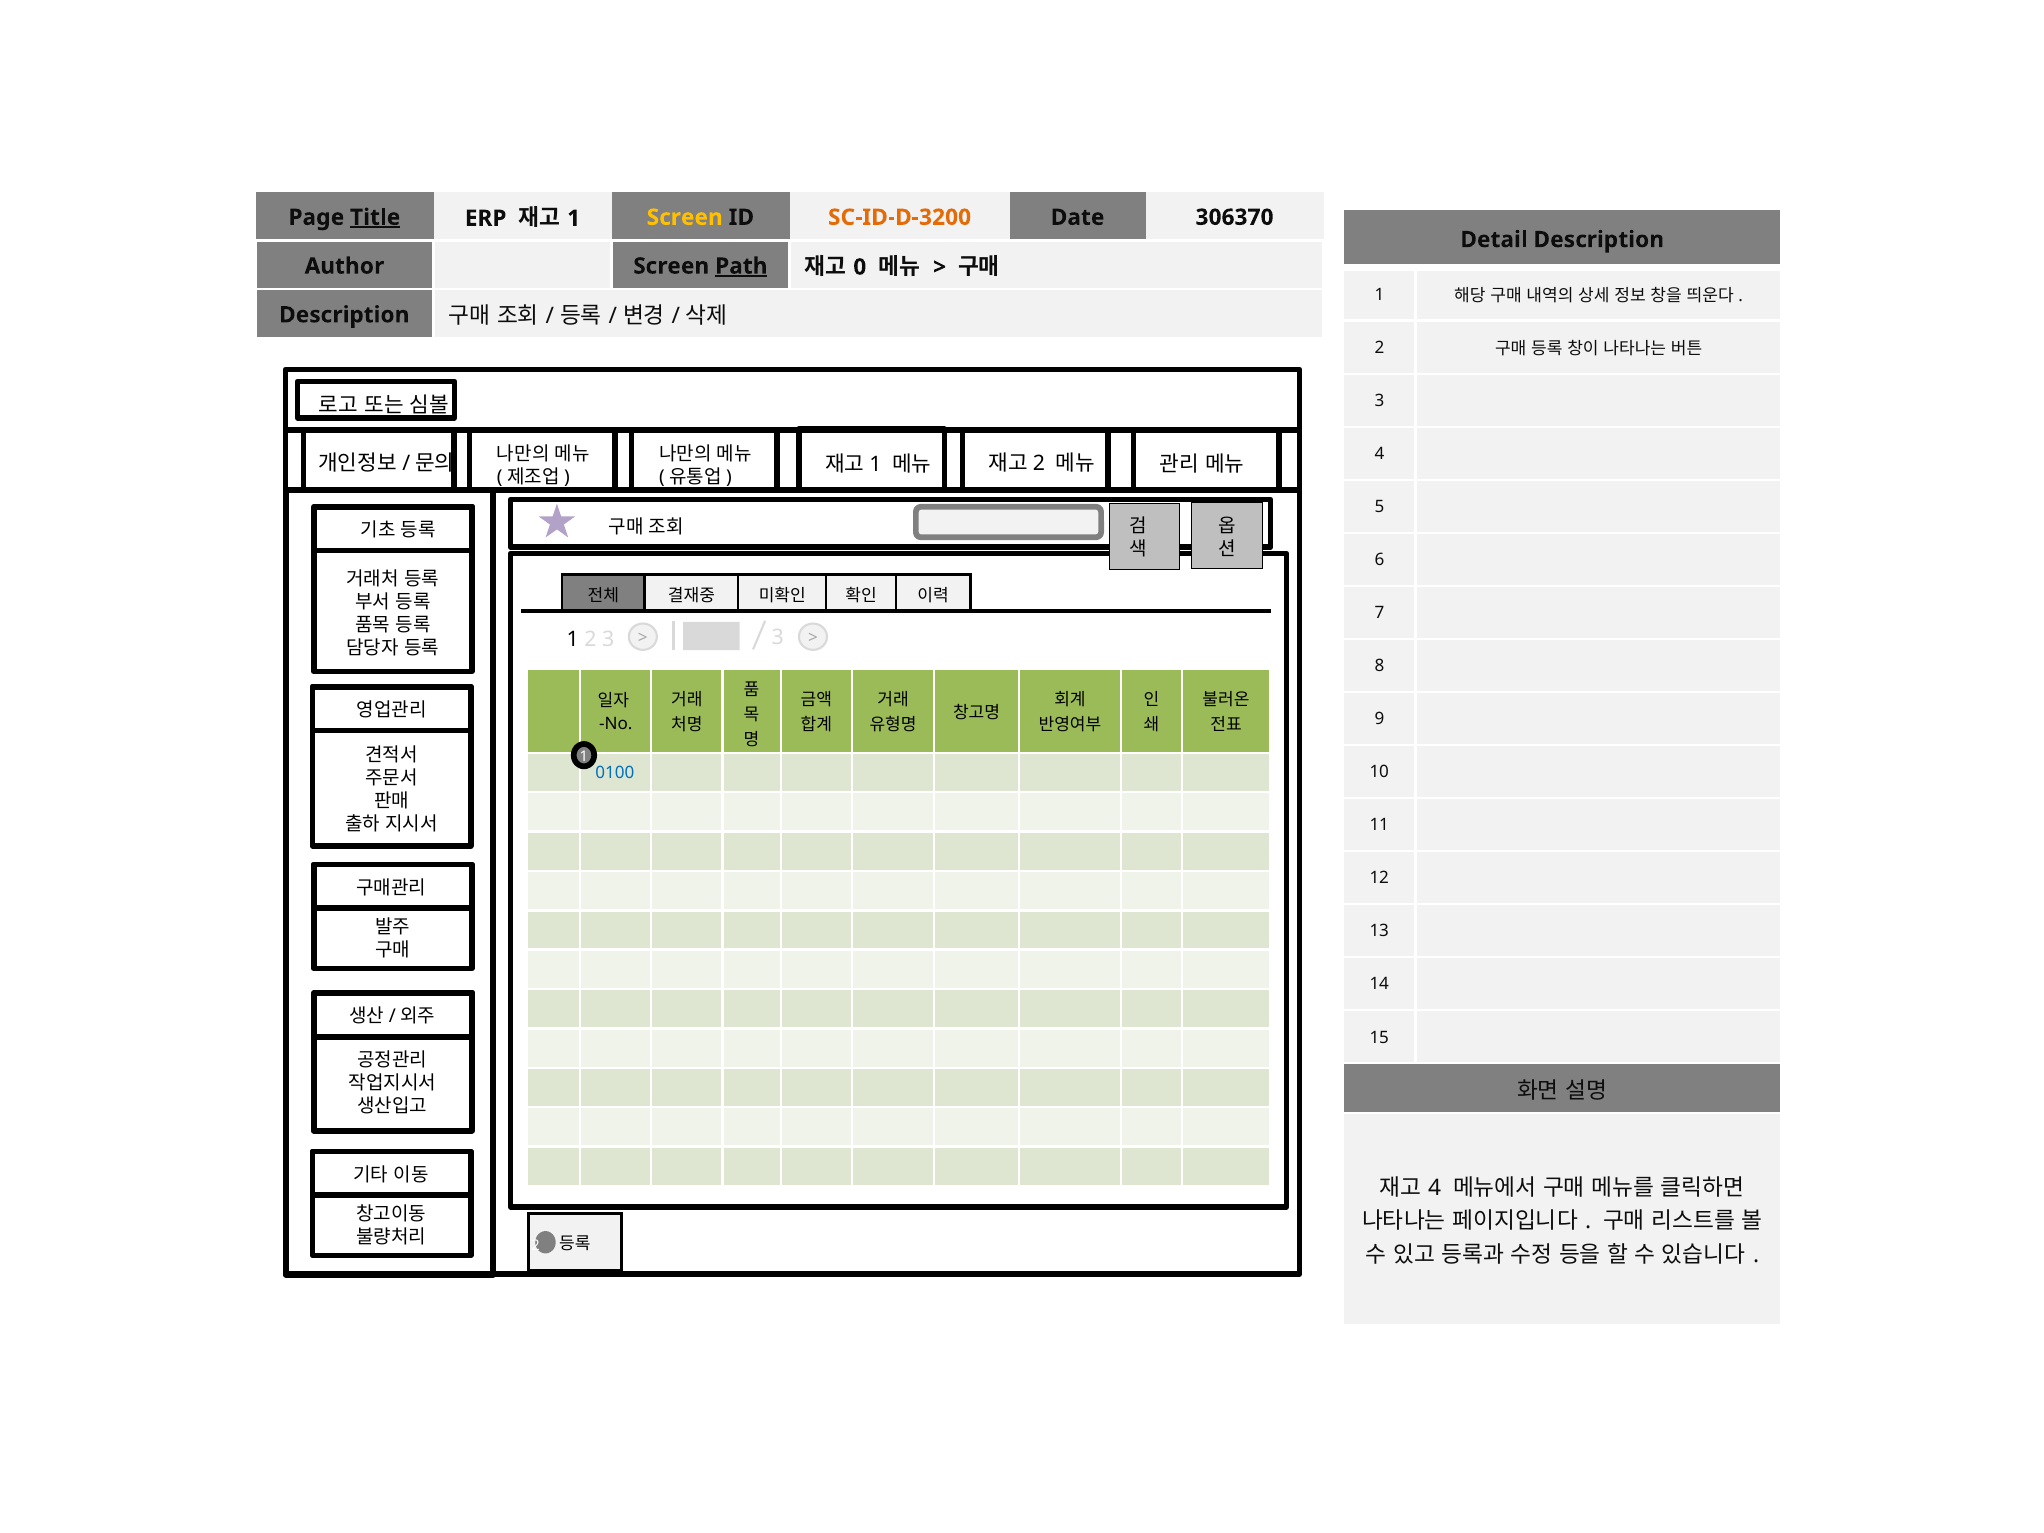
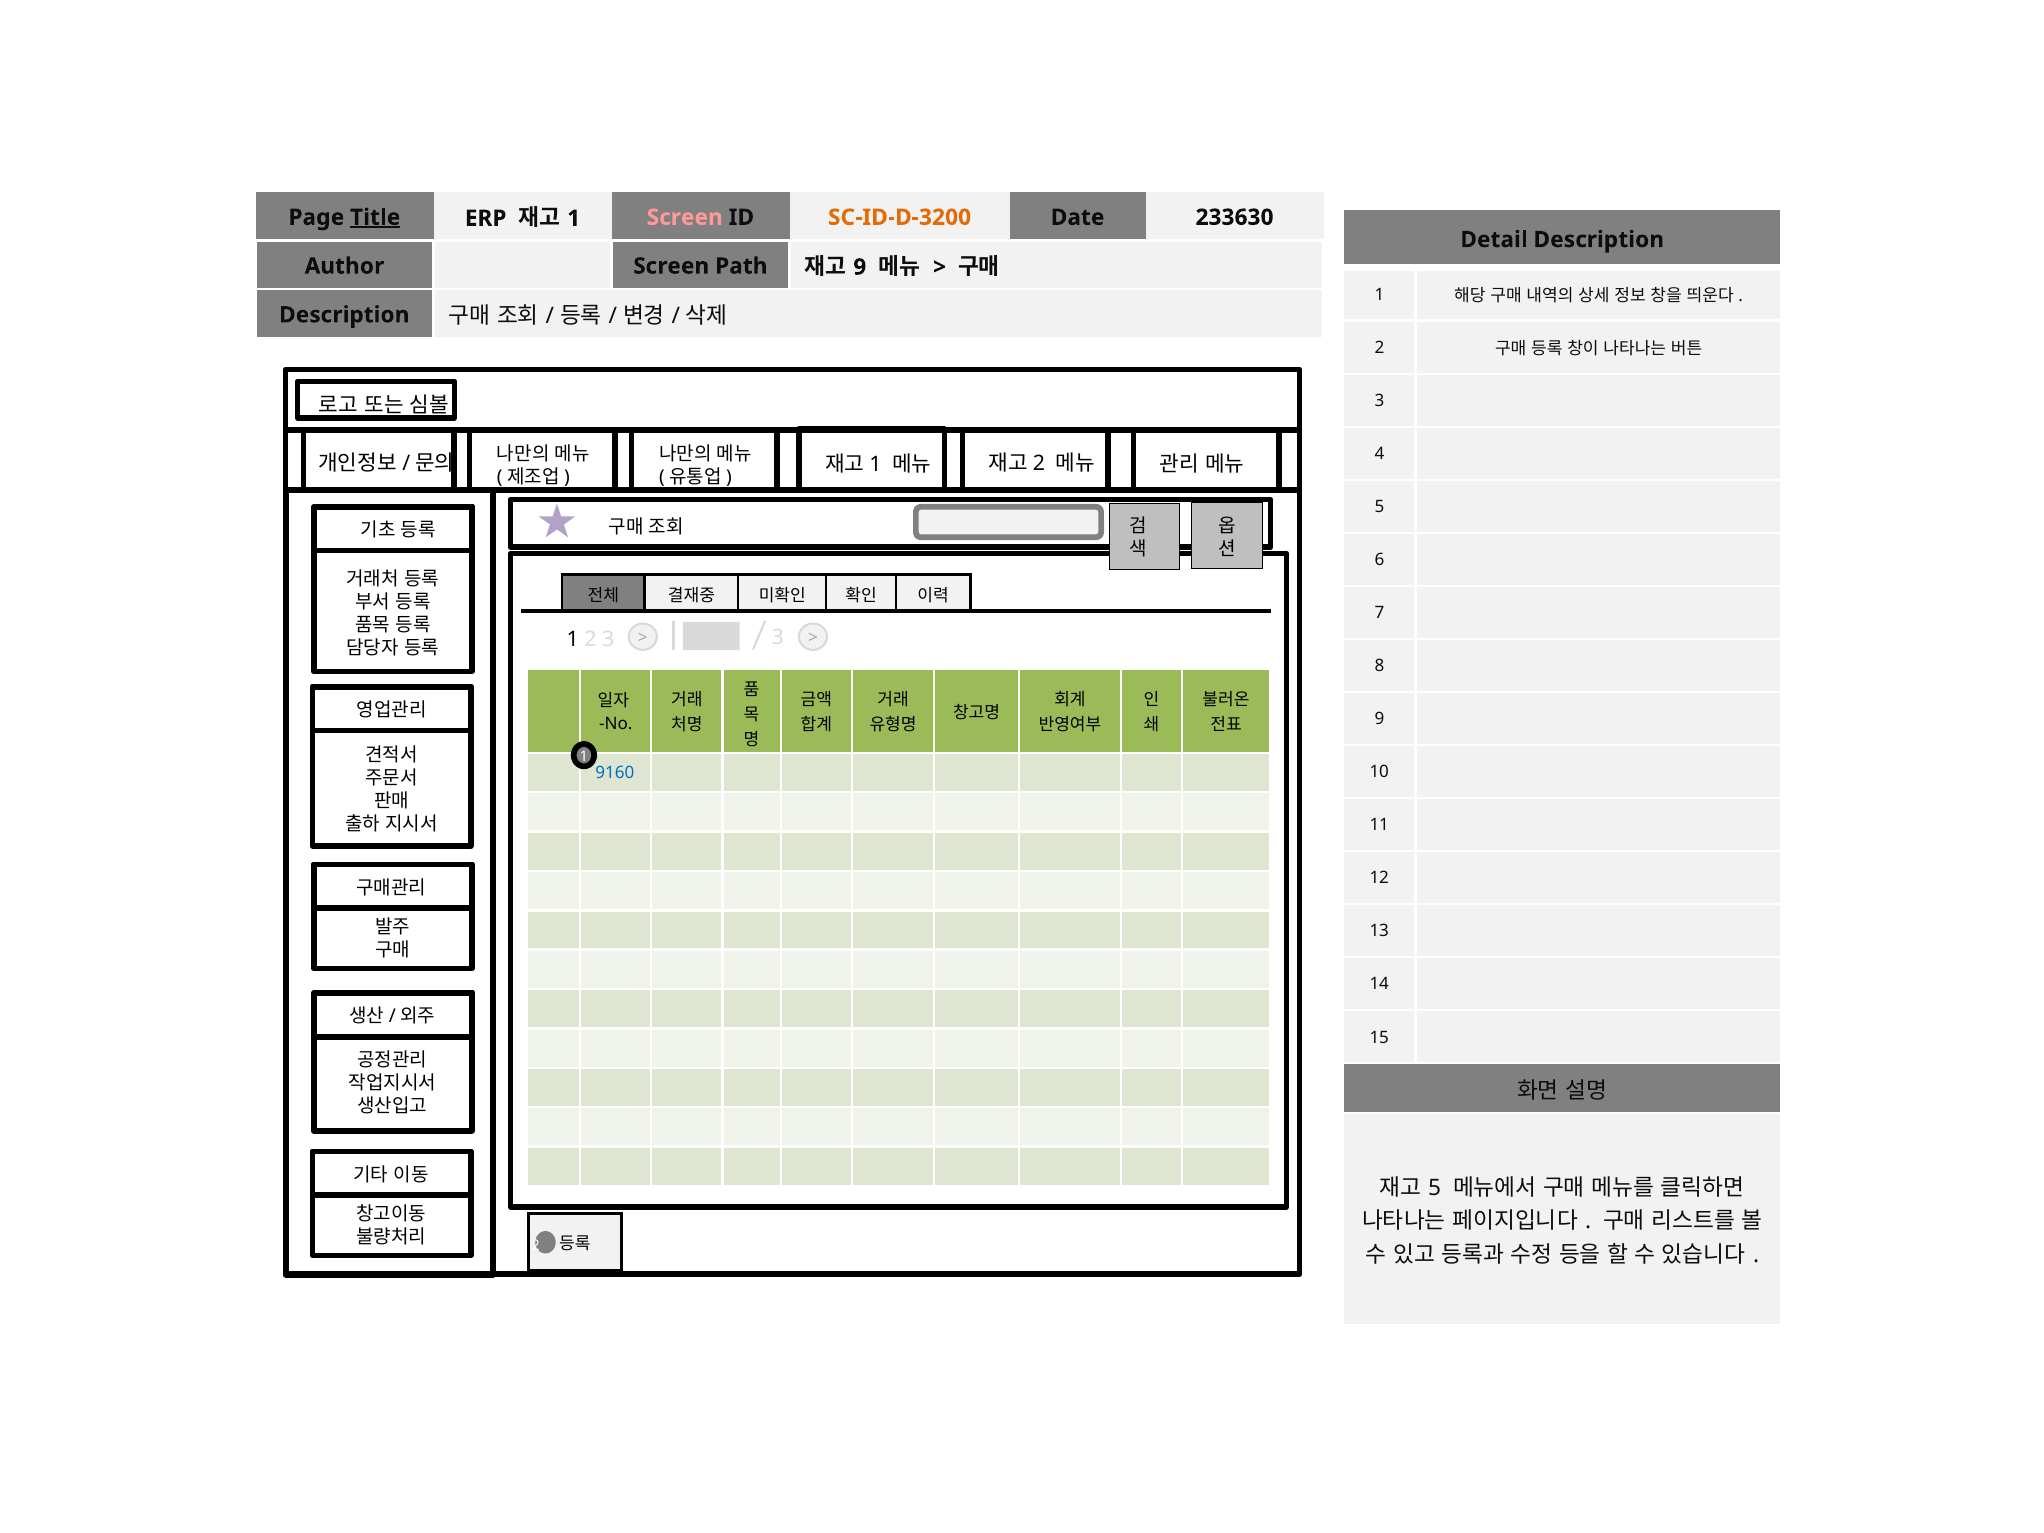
Screen colour: yellow -> pink (685, 217)
306370: 306370 -> 233630 (1235, 217)
Path underline: present -> none (741, 266)
0: 0 -> 9 (860, 267)
0100: 0100 -> 9160 (615, 773)
4: 4 -> 5 (1435, 1188)
